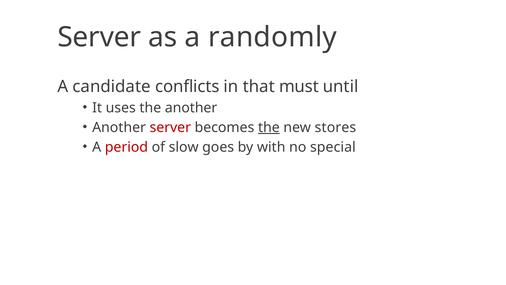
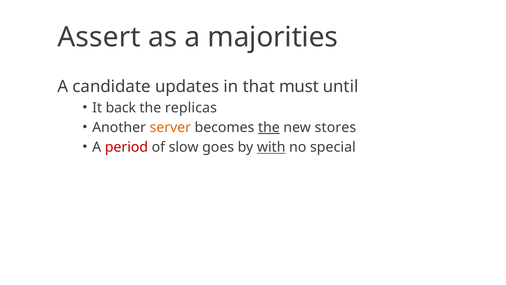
Server: Server -> Assert (99, 37)
randomly: randomly -> majorities (273, 37)
conflicts: conflicts -> updates (187, 86)
uses: uses -> back (121, 108)
the another: another -> replicas (191, 108)
server colour: red -> orange (170, 127)
with underline: none -> present (271, 147)
